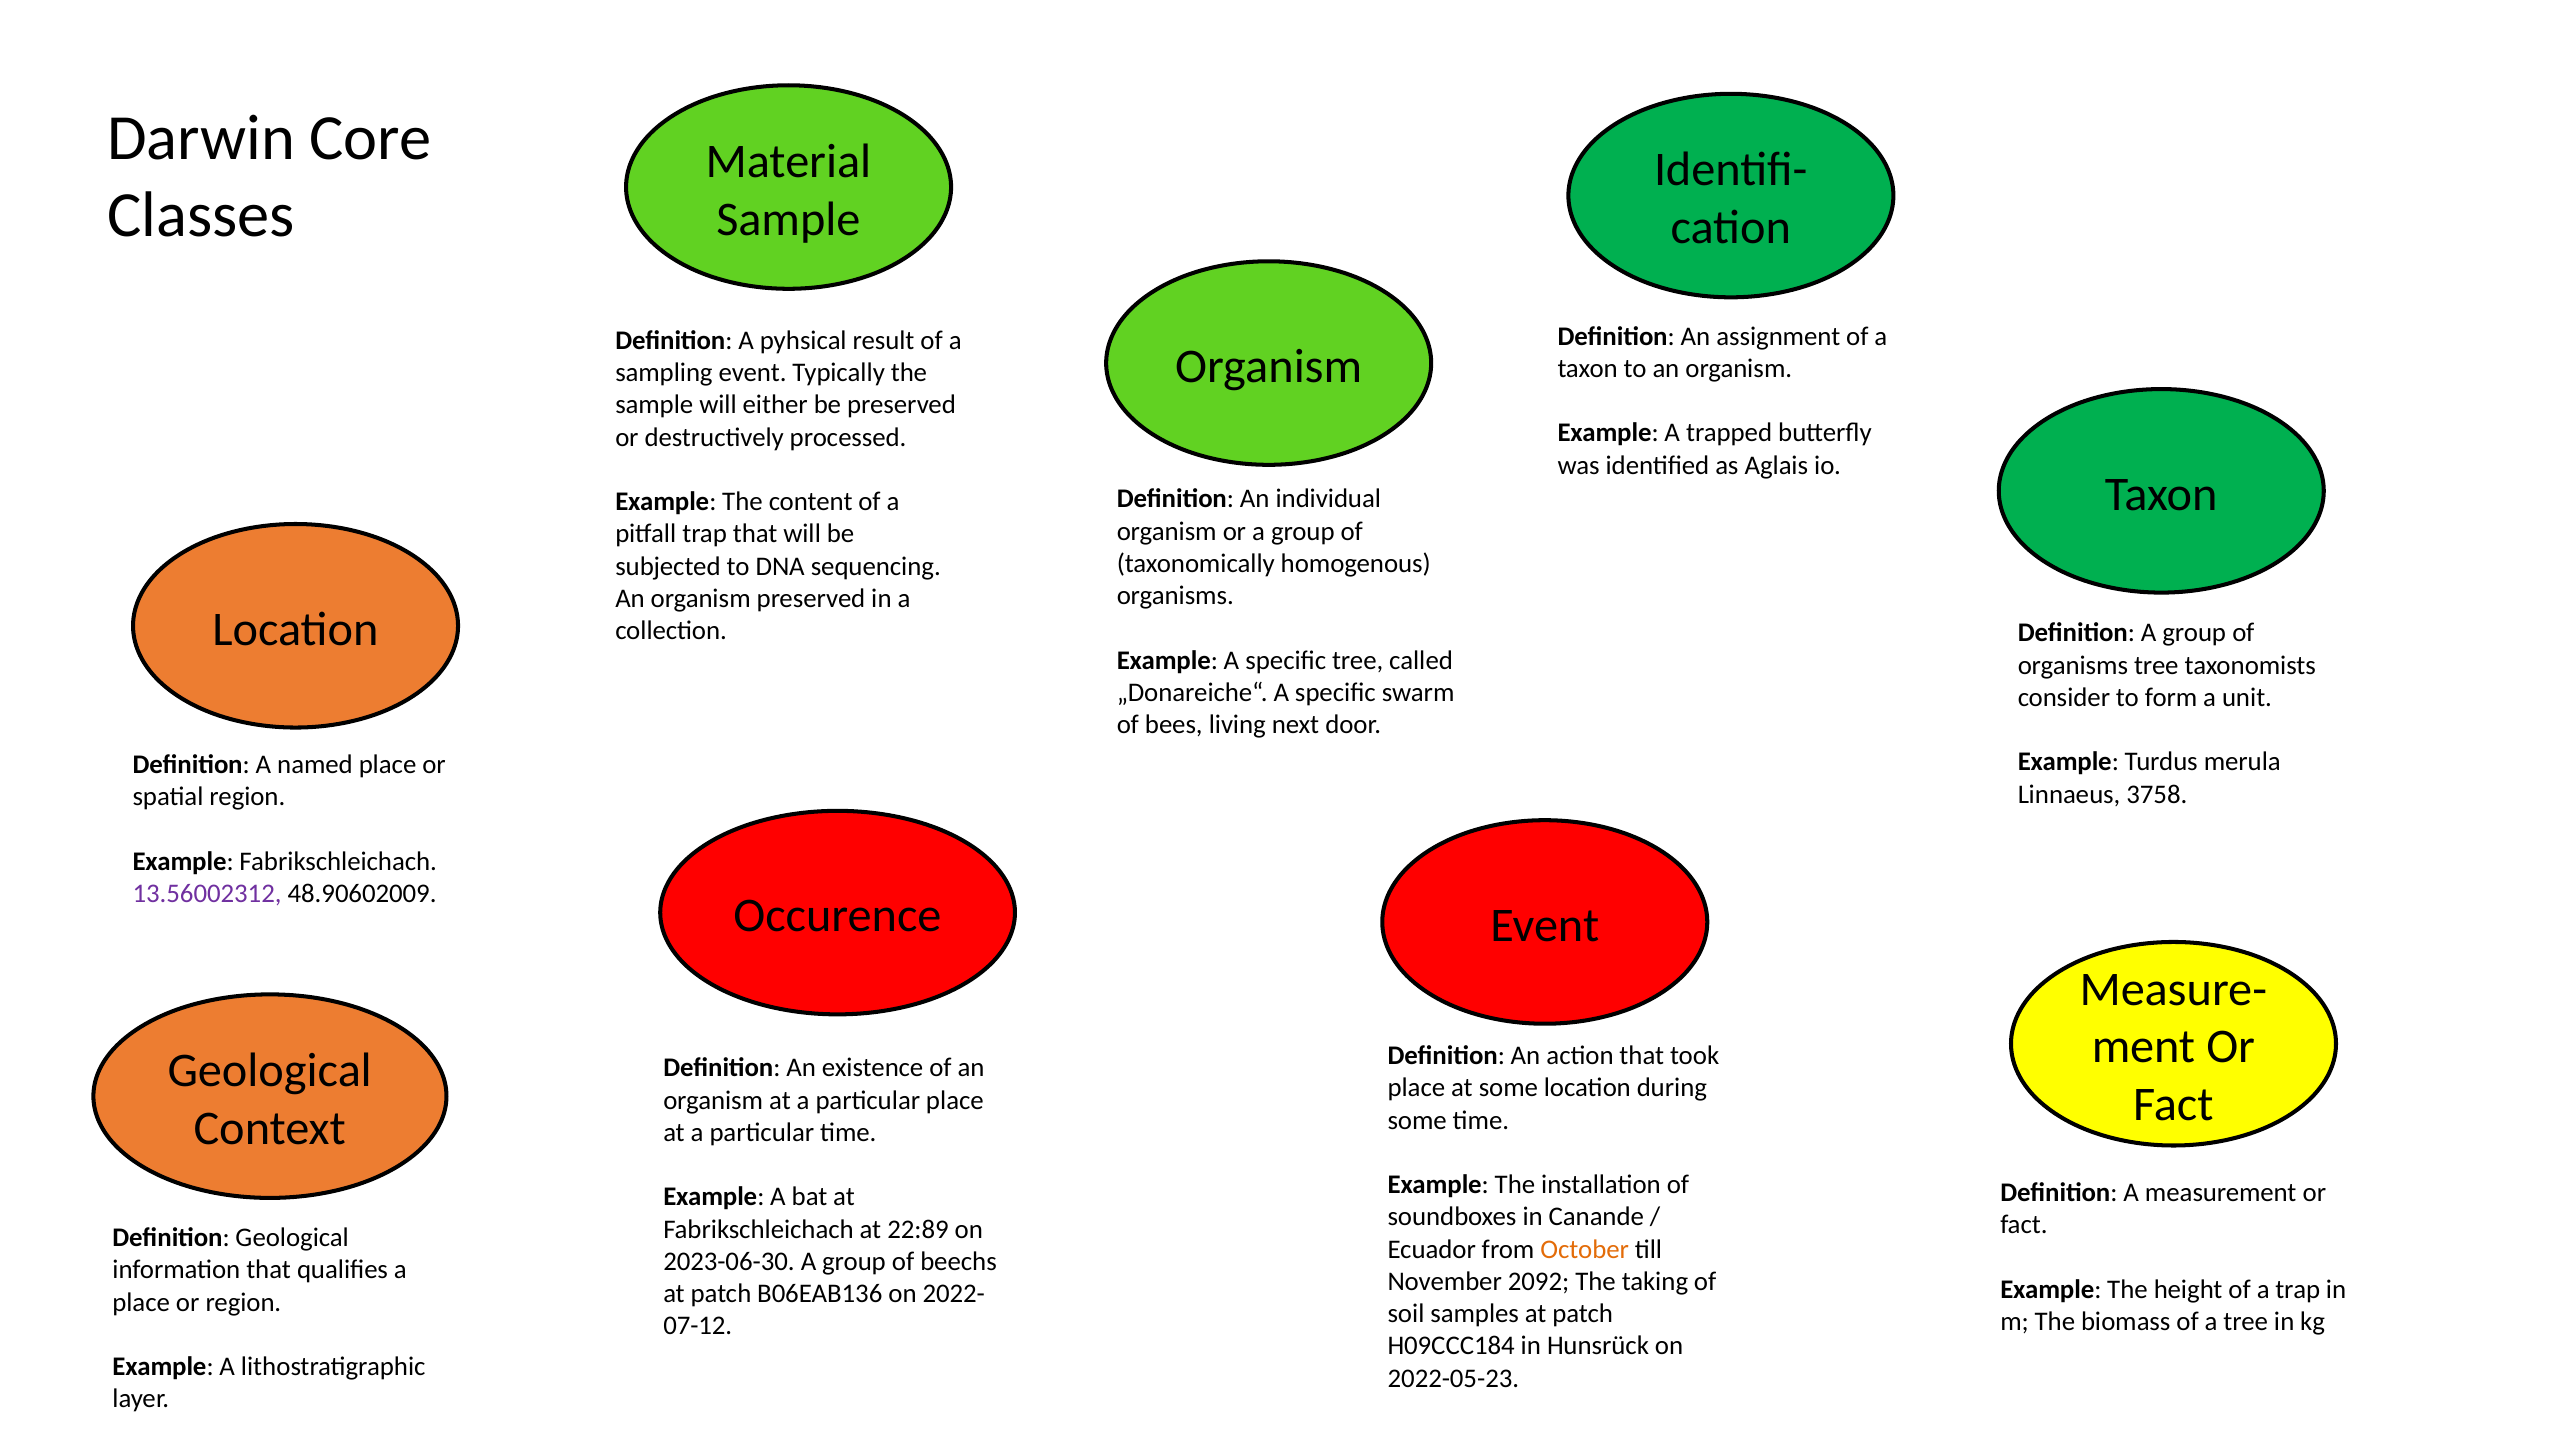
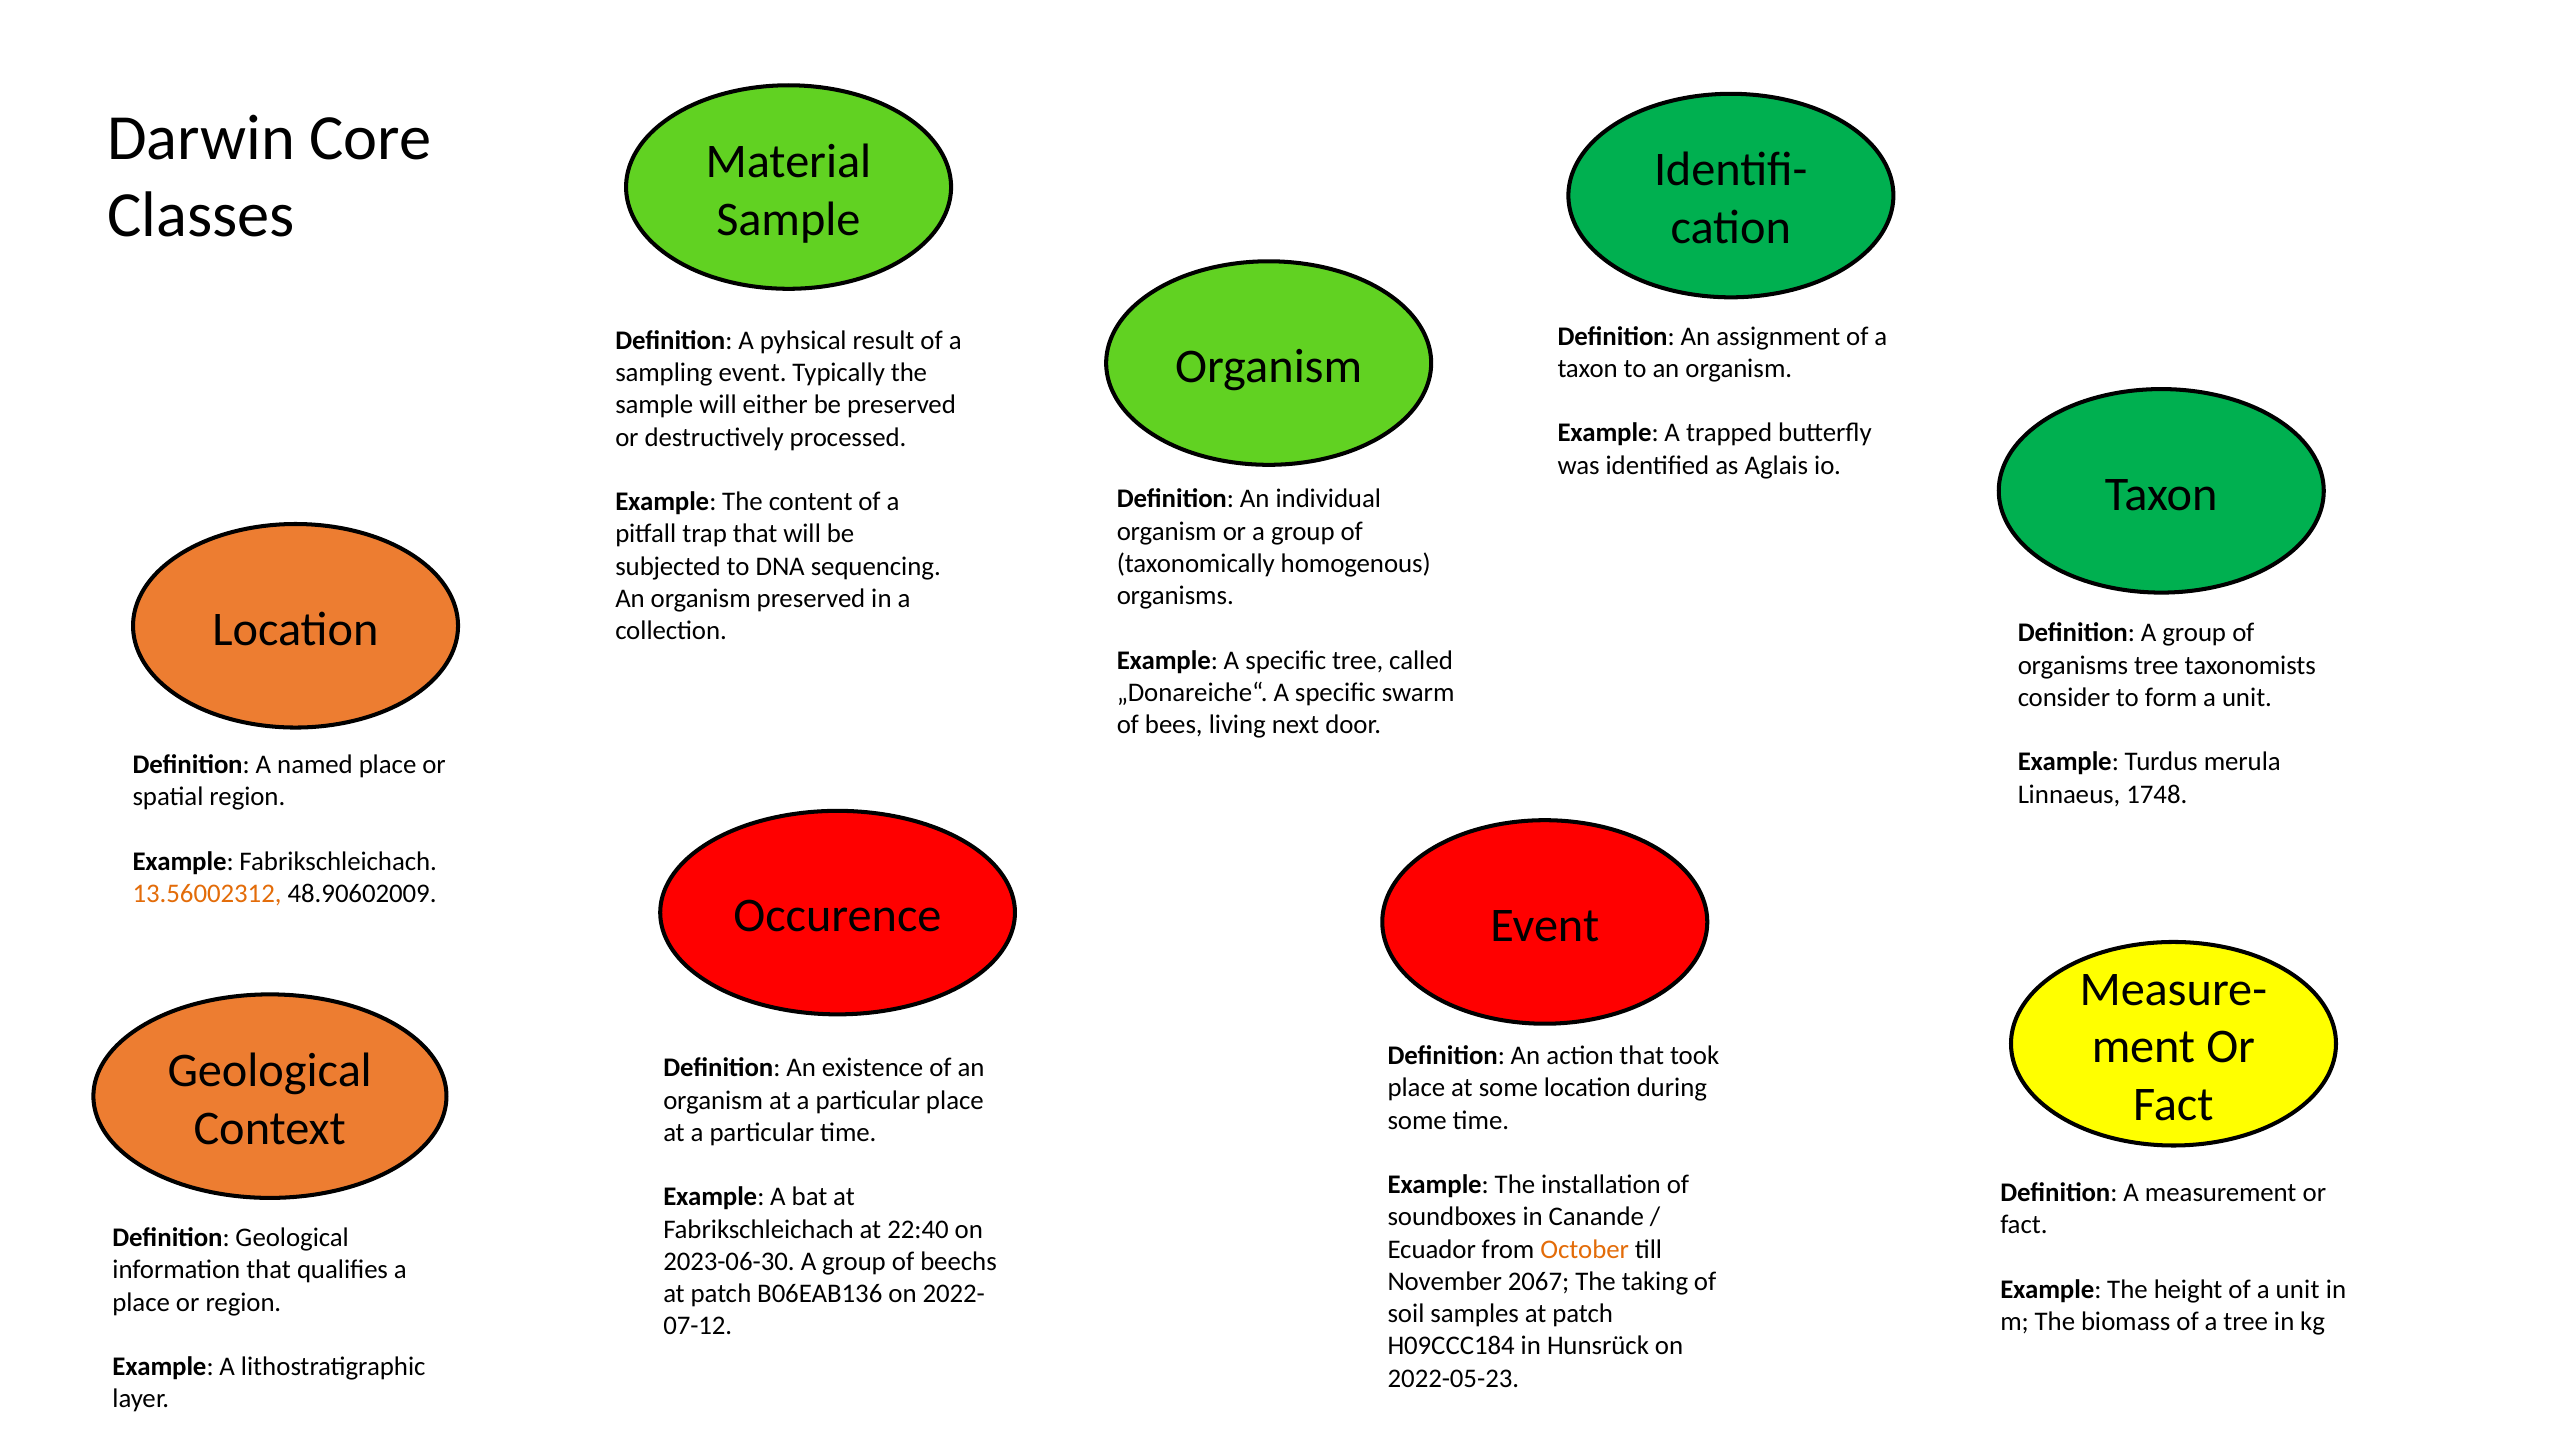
3758: 3758 -> 1748 (2157, 794)
13.56002312 colour: purple -> orange (207, 894)
22:89: 22:89 -> 22:40 (918, 1229)
2092: 2092 -> 2067 (1539, 1282)
of a trap: trap -> unit (2298, 1289)
